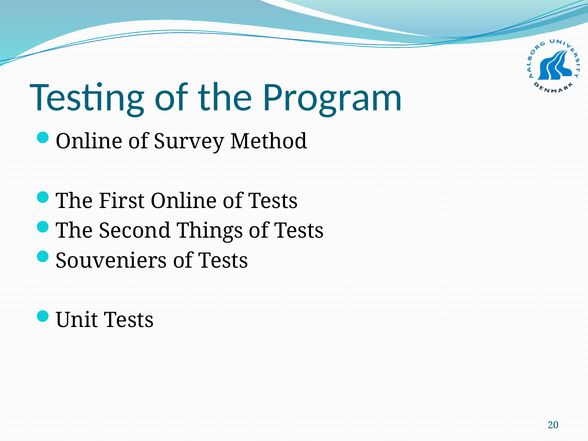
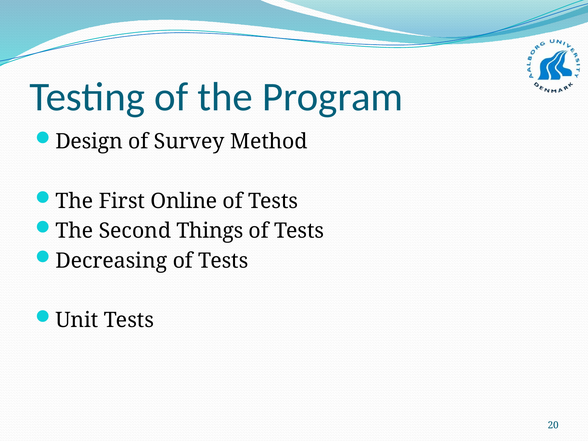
Online: Online -> Design (89, 142)
Souveniers: Souveniers -> Decreasing (111, 261)
